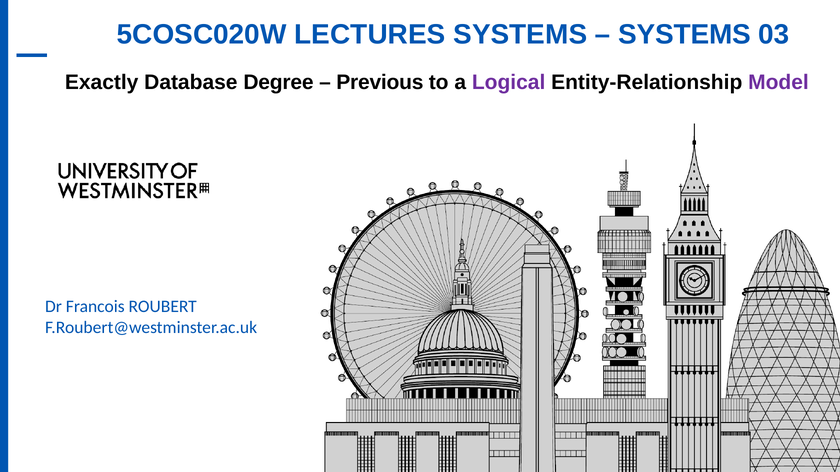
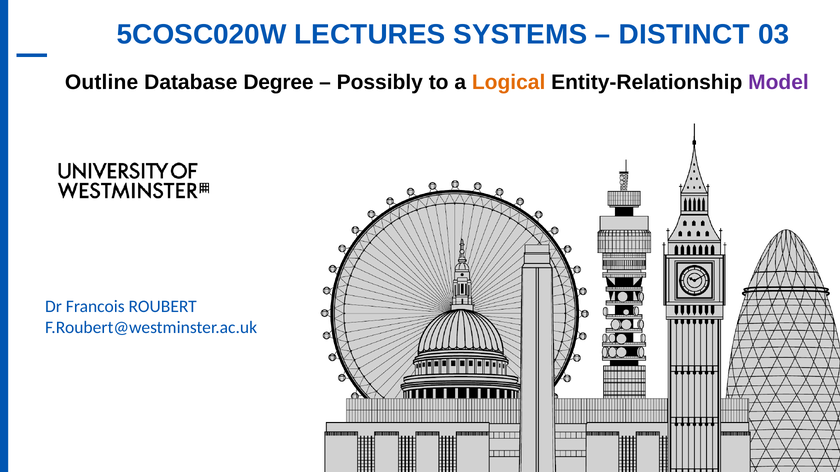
SYSTEMS: SYSTEMS -> DISTINCT (684, 34)
Exactly: Exactly -> Outline (102, 83)
Previous: Previous -> Possibly (380, 83)
Logical colour: purple -> orange (509, 83)
